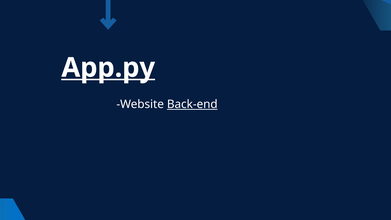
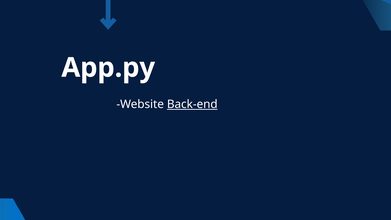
App.py underline: present -> none (108, 68)
